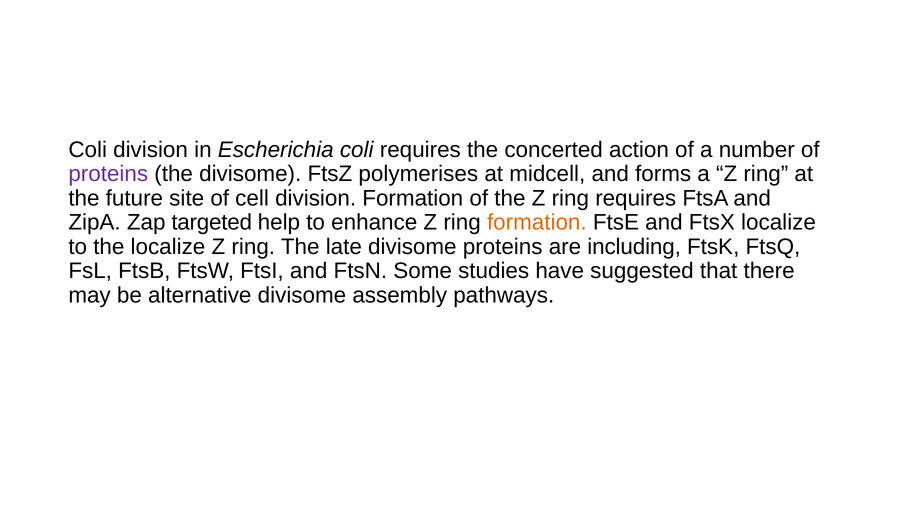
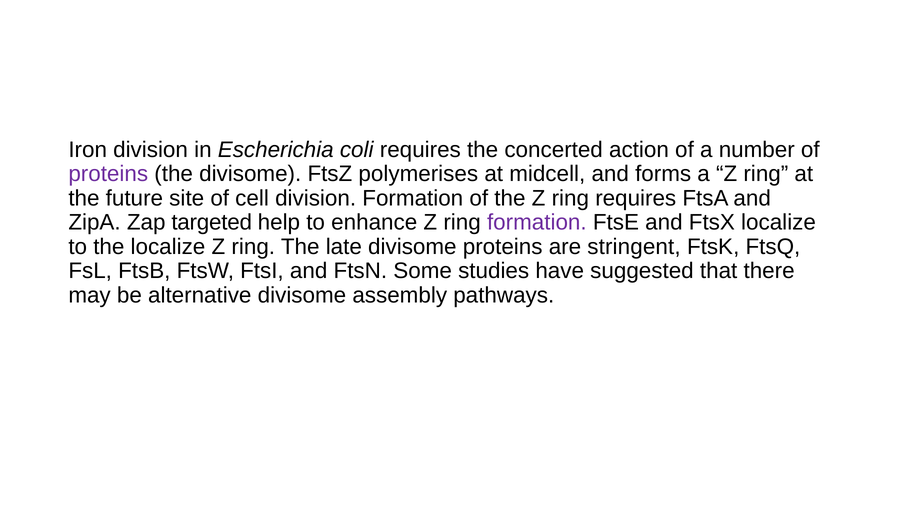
Coli: Coli -> Iron (88, 150)
formation colour: orange -> purple (537, 222)
including: including -> stringent (634, 246)
